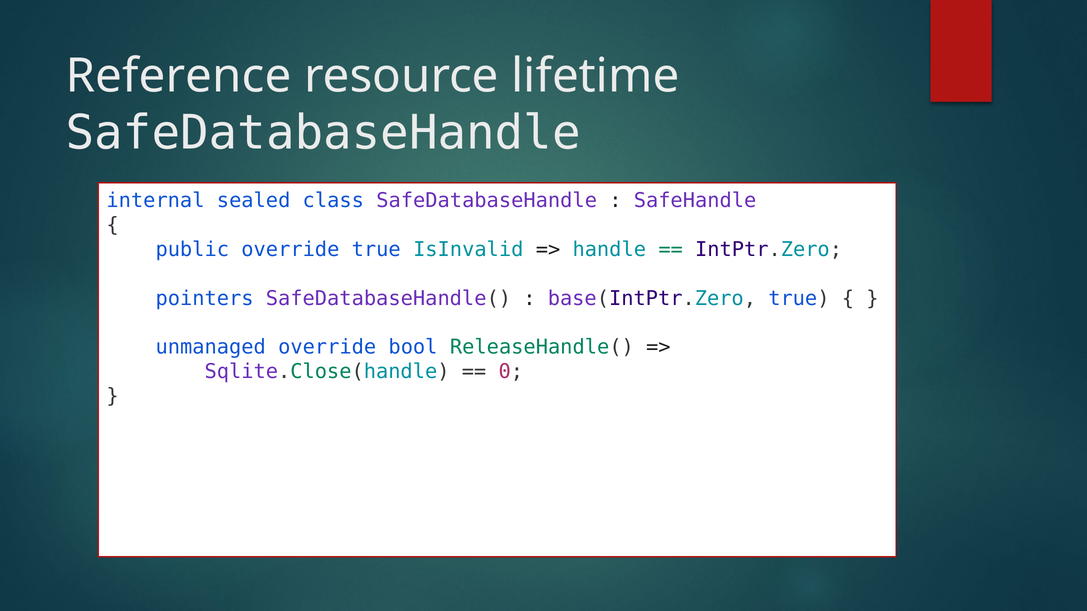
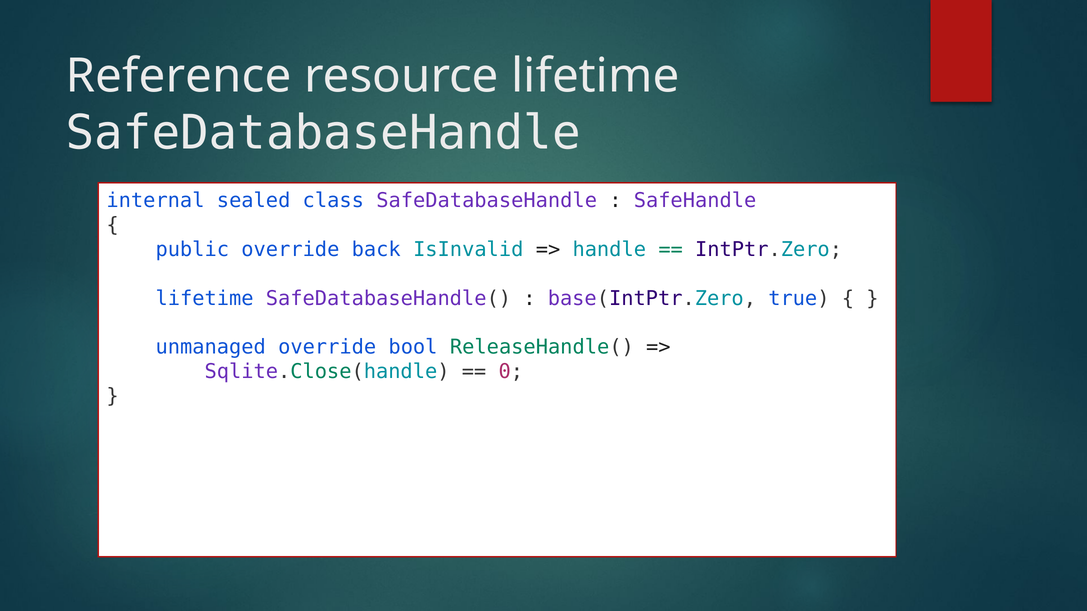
override true: true -> back (376, 250)
pointers: pointers -> lifetime (205, 299)
